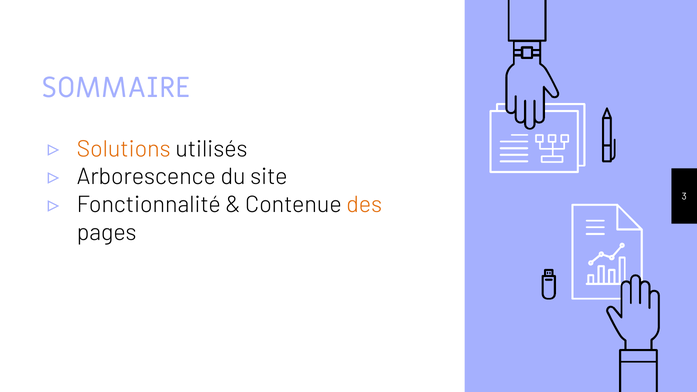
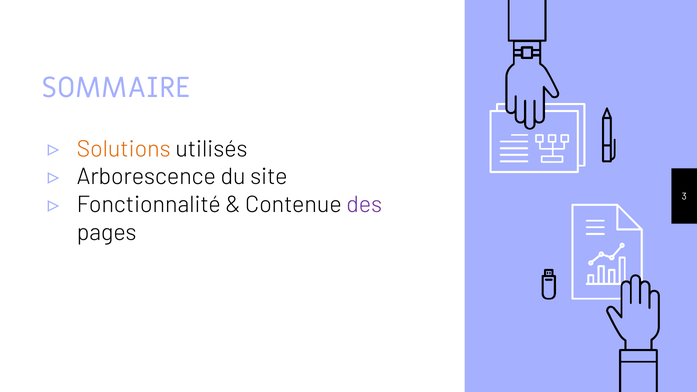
des colour: orange -> purple (364, 205)
